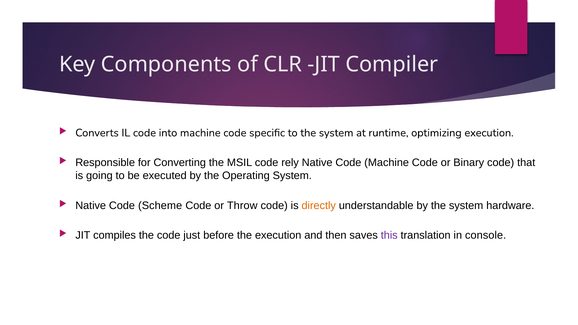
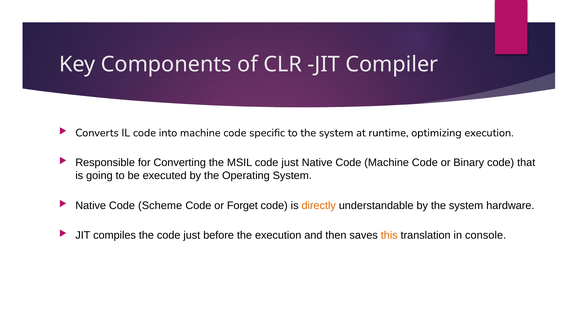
MSIL code rely: rely -> just (290, 163)
Throw: Throw -> Forget (242, 206)
this colour: purple -> orange (389, 235)
